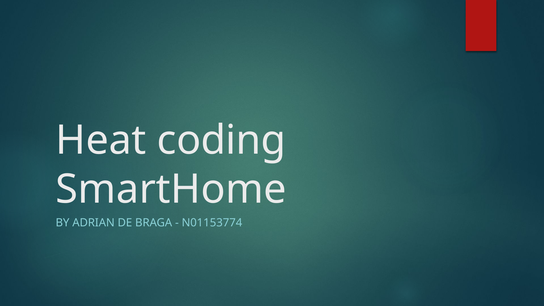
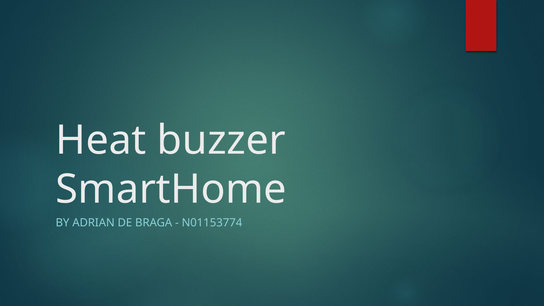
coding: coding -> buzzer (221, 141)
